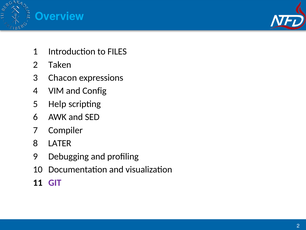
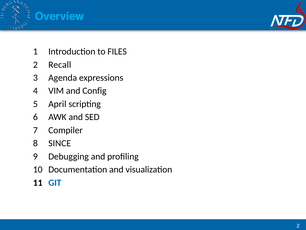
Taken: Taken -> Recall (60, 65)
Chacon: Chacon -> Agenda (63, 78)
Help: Help -> April (57, 104)
LATER: LATER -> SINCE (60, 143)
GIT colour: purple -> blue (55, 182)
